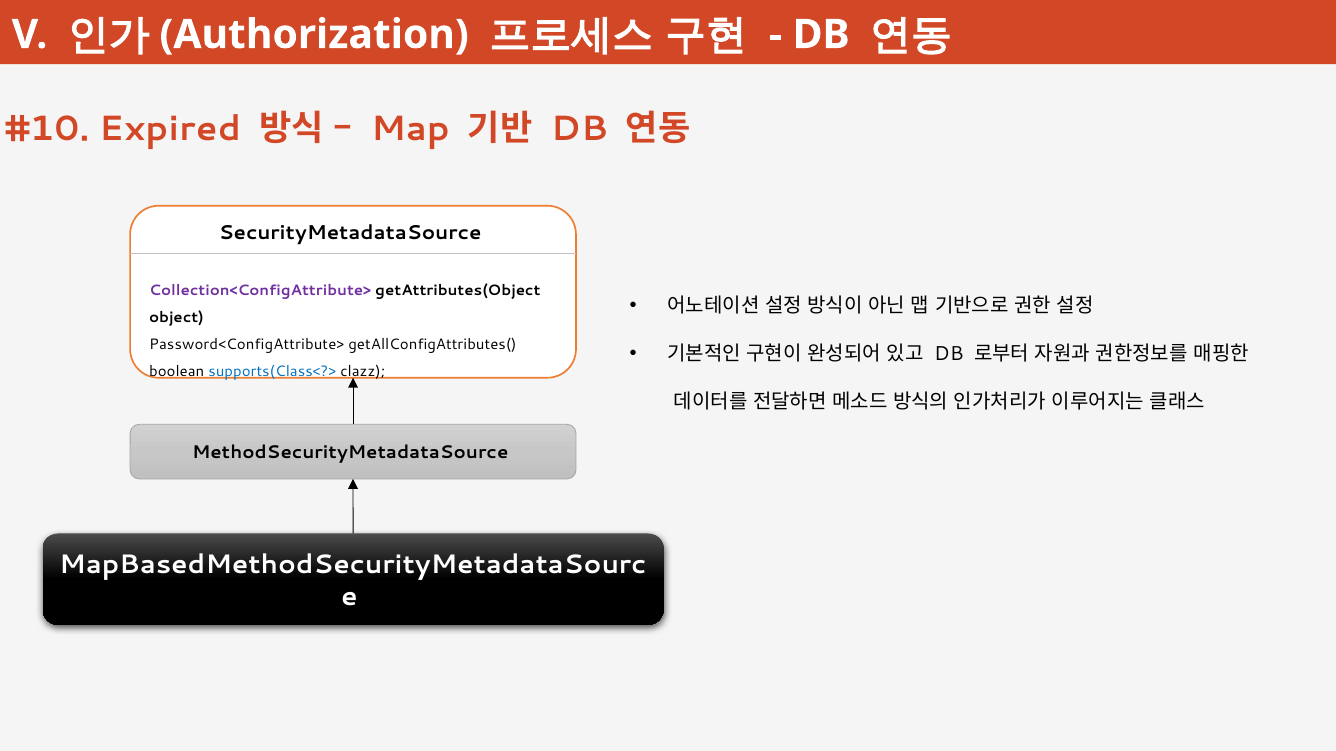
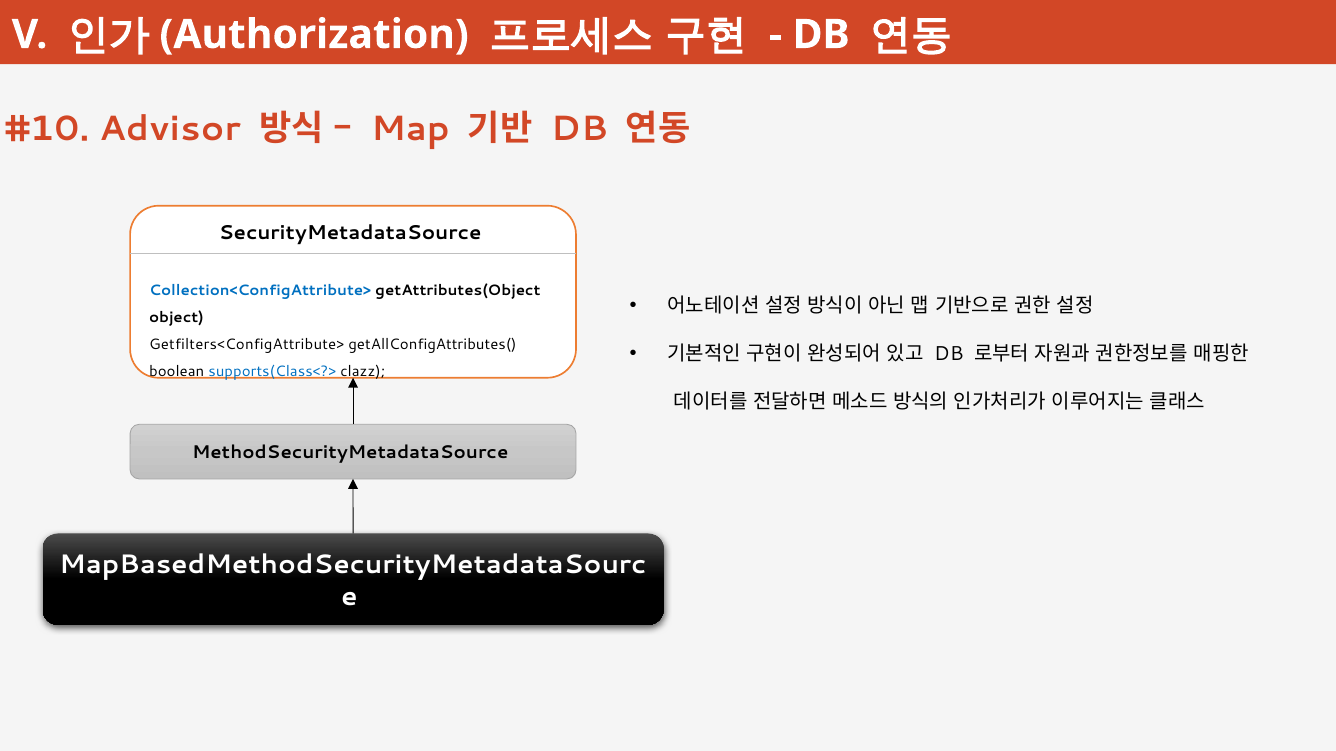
Expired: Expired -> Advisor (170, 129)
Collection<ConfigAttribute> colour: purple -> blue (260, 290)
Password<ConfigAttribute>: Password<ConfigAttribute> -> Getfilters<ConfigAttribute> (247, 345)
